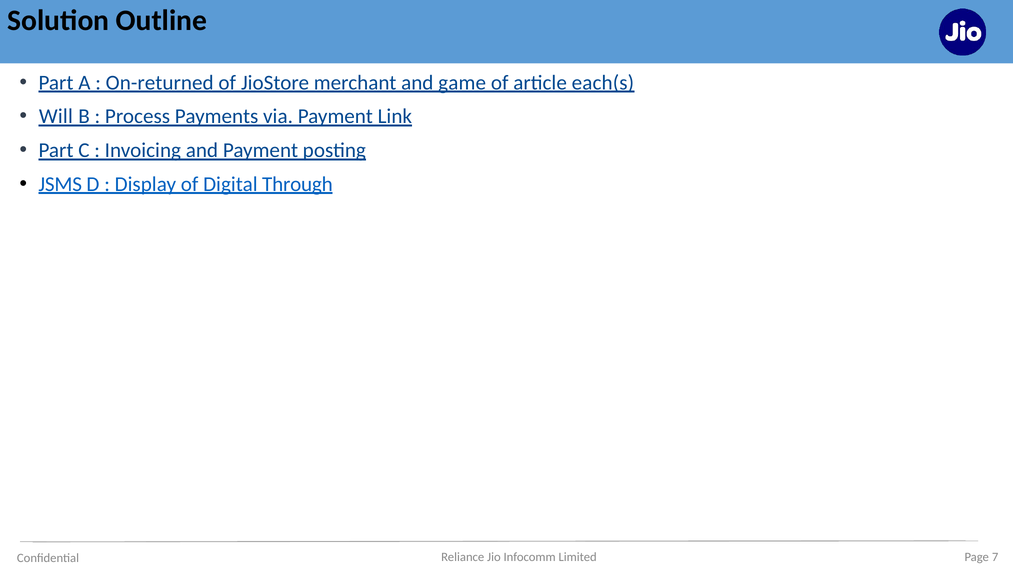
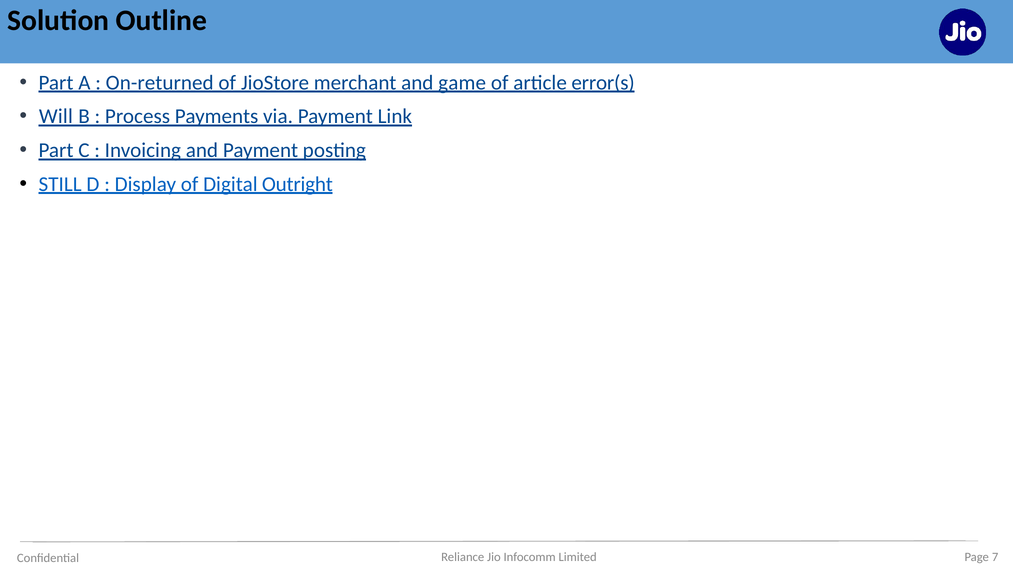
each(s: each(s -> error(s (603, 83)
JSMS: JSMS -> STILL (60, 184)
Through: Through -> Outright (297, 184)
